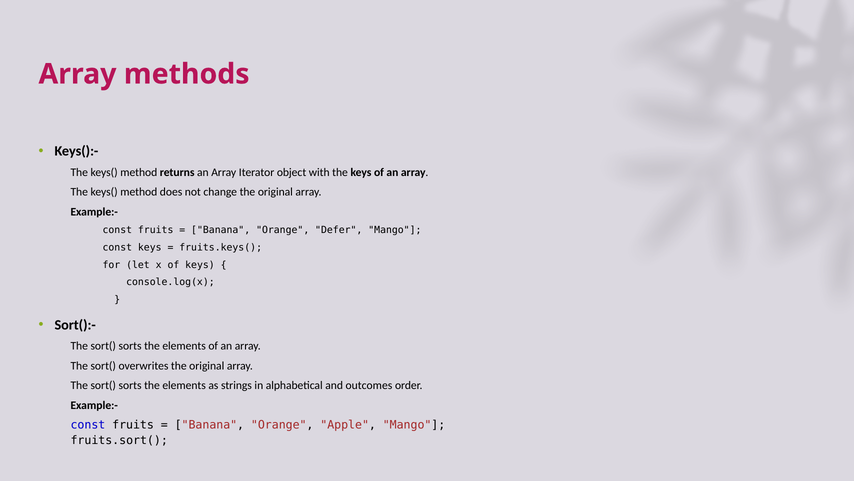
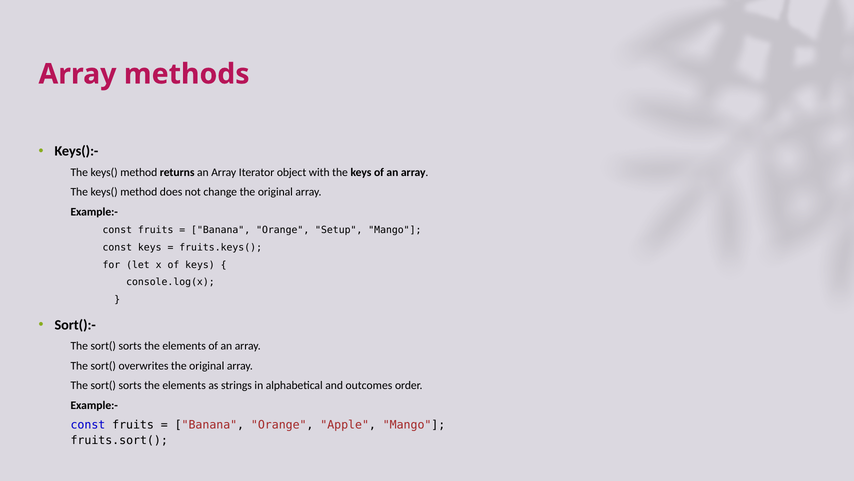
Defer: Defer -> Setup (339, 230)
